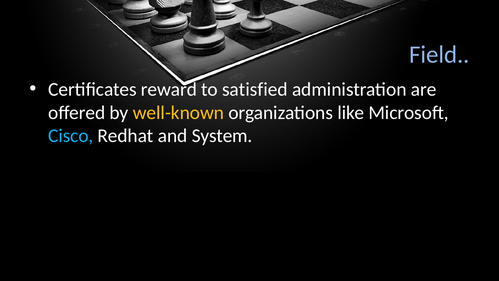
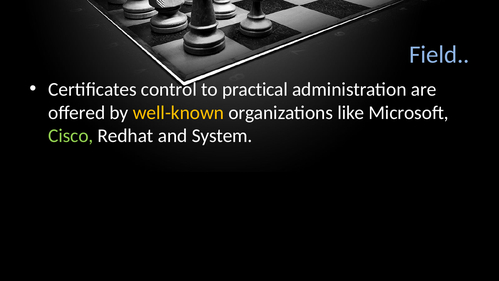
reward: reward -> control (169, 89)
satisfied: satisfied -> practical (255, 89)
Cisco colour: light blue -> light green (71, 136)
